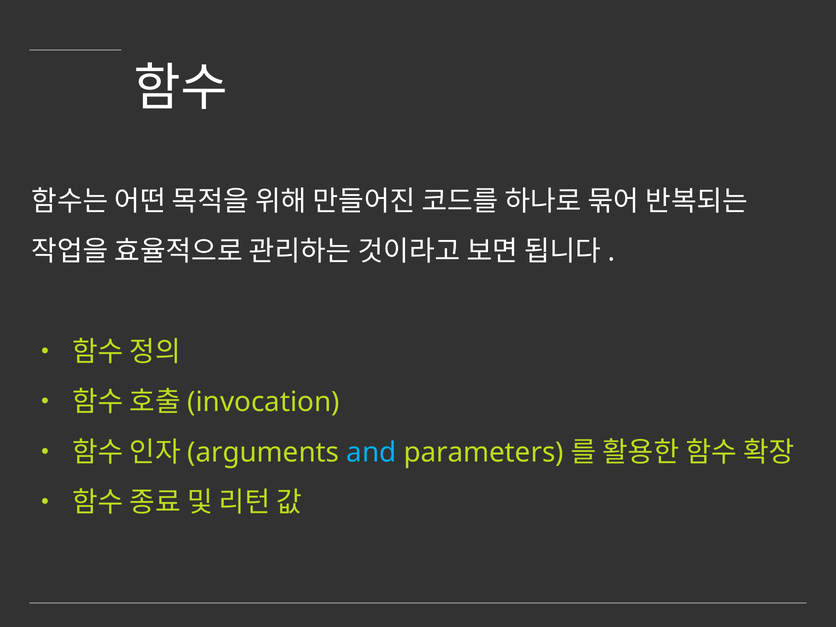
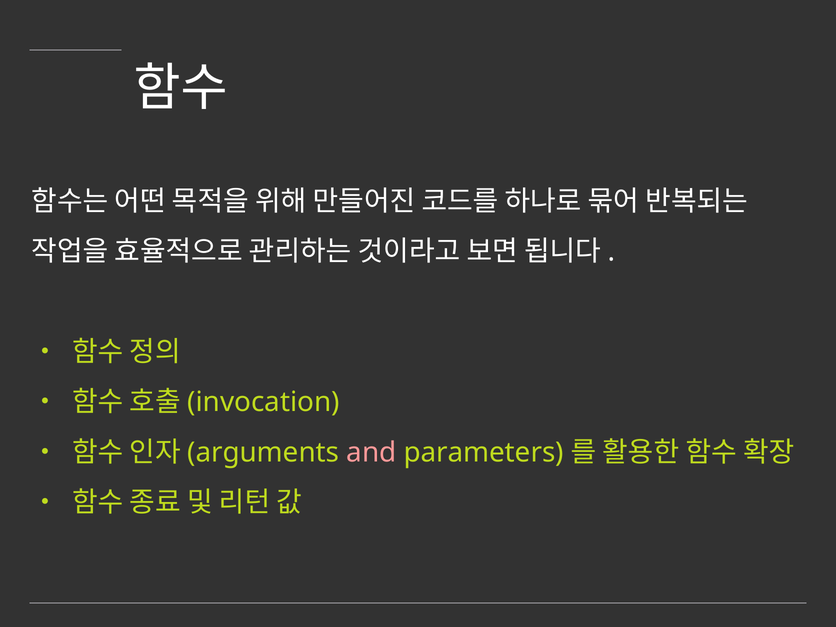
and colour: light blue -> pink (371, 452)
